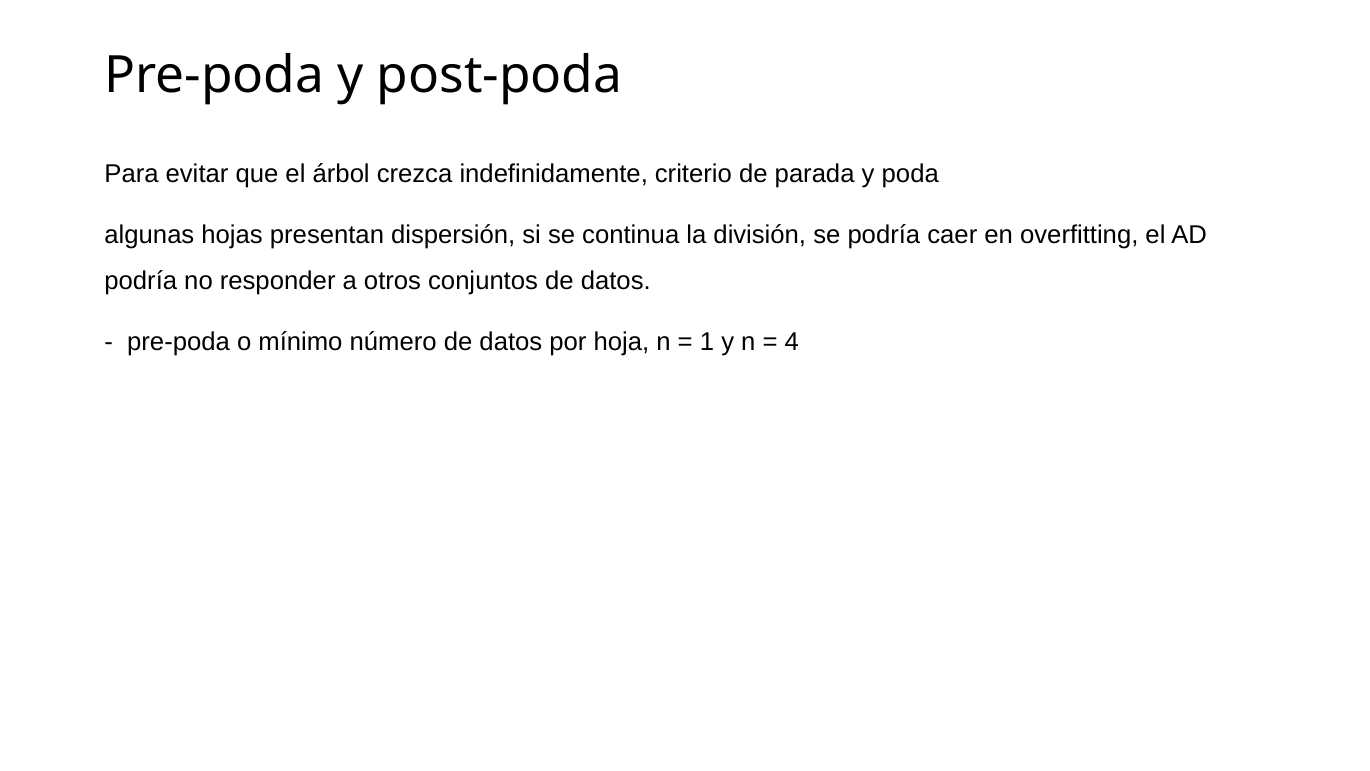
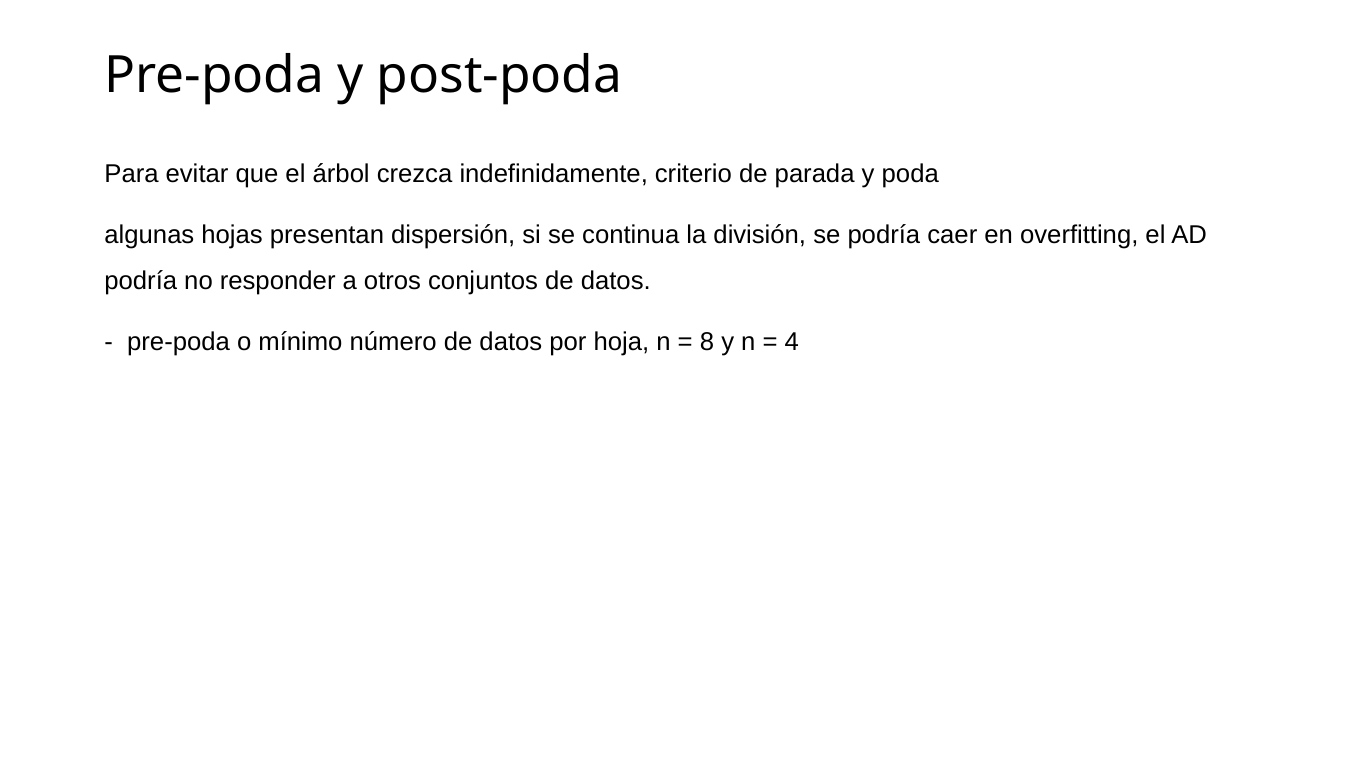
1: 1 -> 8 (707, 341)
